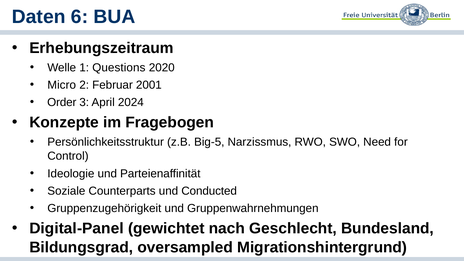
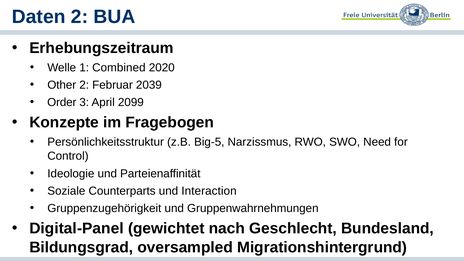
Daten 6: 6 -> 2 (80, 17)
Questions: Questions -> Combined (119, 68)
Micro: Micro -> Other (62, 85)
2001: 2001 -> 2039 (149, 85)
2024: 2024 -> 2099 (131, 102)
Conducted: Conducted -> Interaction (209, 191)
